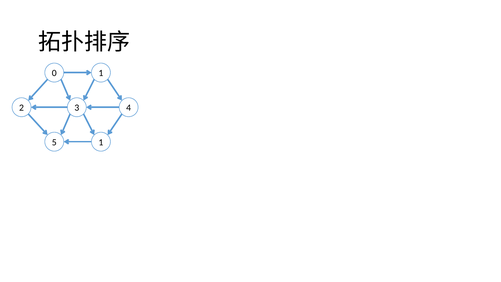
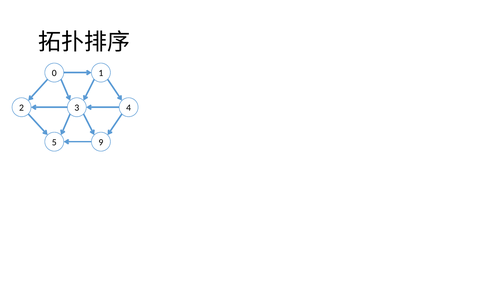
5 1: 1 -> 9 (101, 142)
